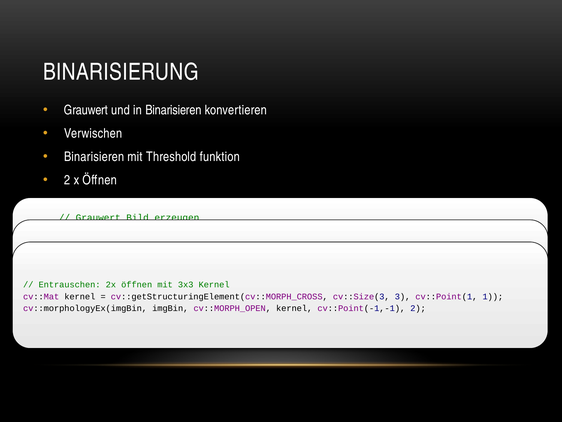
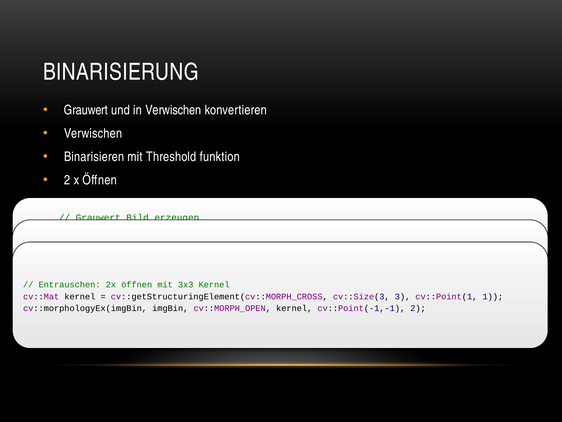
in Binarisieren: Binarisieren -> Verwischen (173, 110)
